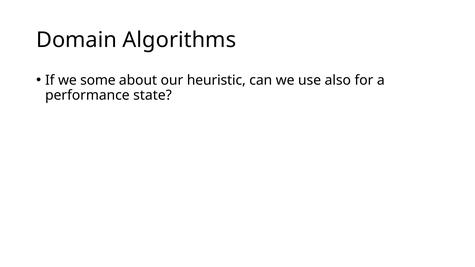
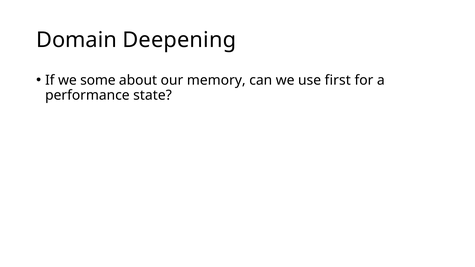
Algorithms: Algorithms -> Deepening (179, 40)
heuristic: heuristic -> memory (216, 80)
also: also -> first (338, 80)
